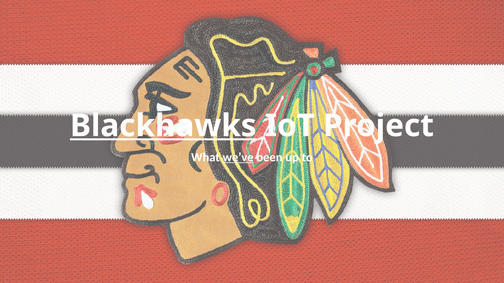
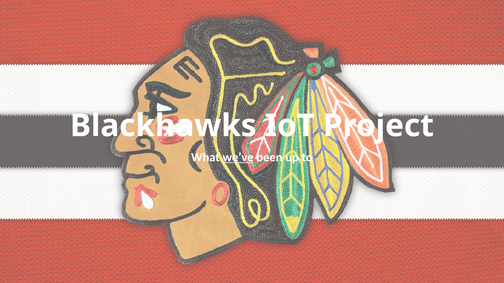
Blackhawks underline: present -> none (163, 126)
